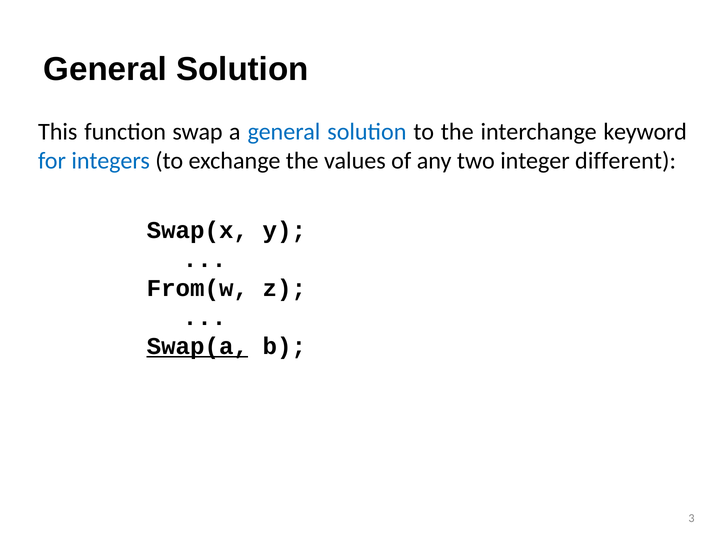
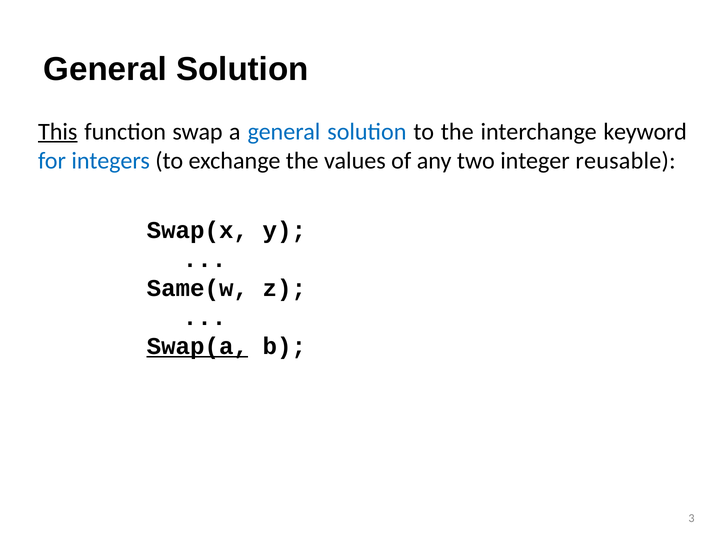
This underline: none -> present (58, 132)
different: different -> reusable (625, 161)
From(w: From(w -> Same(w (197, 288)
